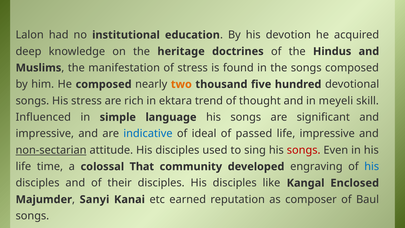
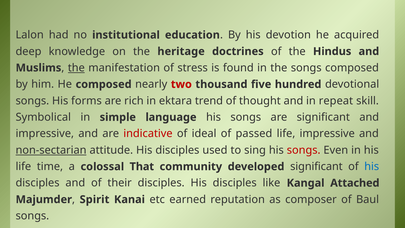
the underline: none -> present (76, 68)
two colour: orange -> red (181, 84)
His stress: stress -> forms (86, 101)
meyeli: meyeli -> repeat (336, 101)
Influenced: Influenced -> Symbolical (43, 117)
indicative colour: blue -> red (148, 134)
developed engraving: engraving -> significant (316, 166)
Enclosed: Enclosed -> Attached (355, 183)
Sanyi: Sanyi -> Spirit (94, 199)
